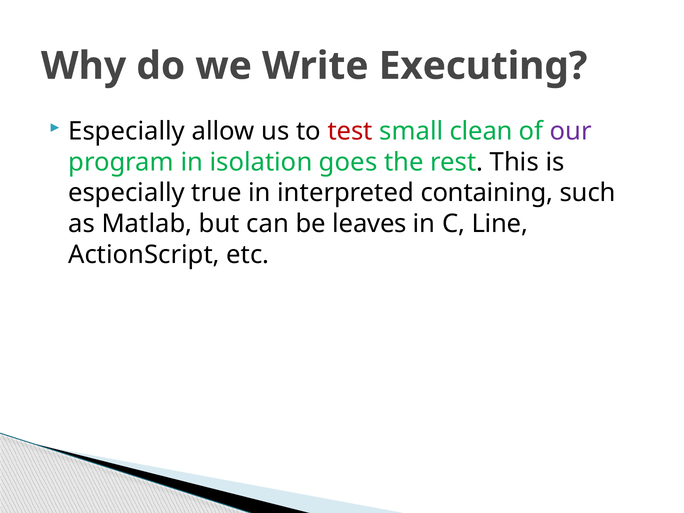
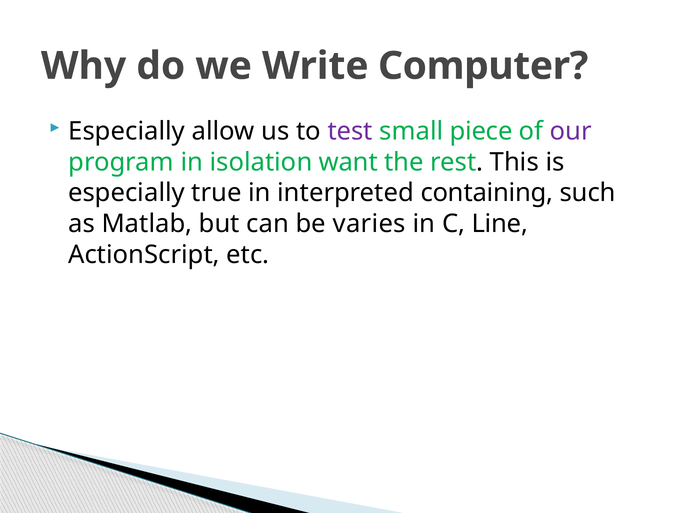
Executing: Executing -> Computer (483, 66)
test colour: red -> purple (350, 131)
clean: clean -> piece (481, 131)
goes: goes -> want (348, 162)
leaves: leaves -> varies (369, 224)
